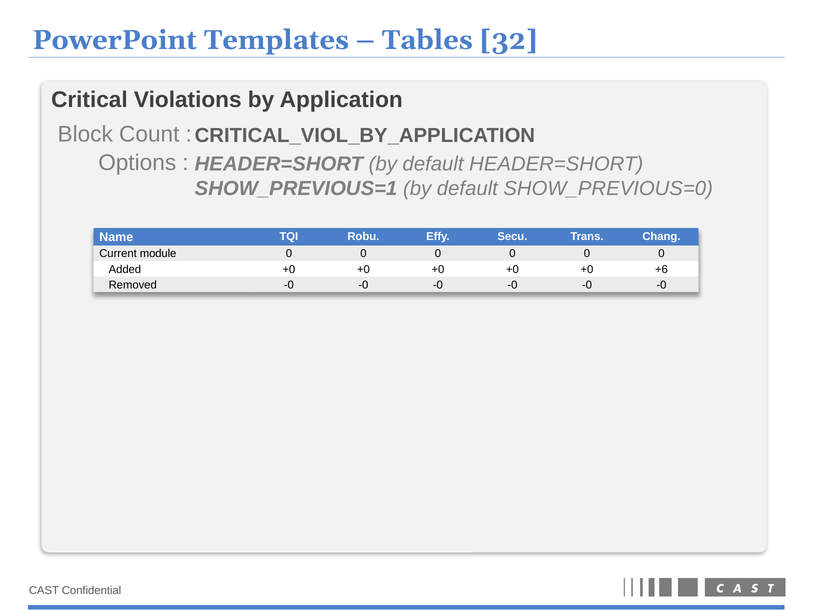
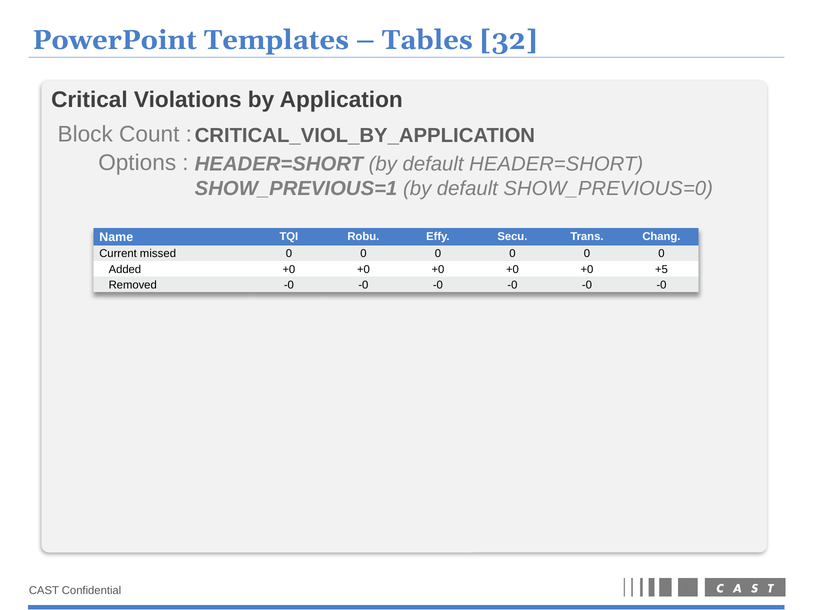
module: module -> missed (158, 254)
+6: +6 -> +5 (661, 269)
